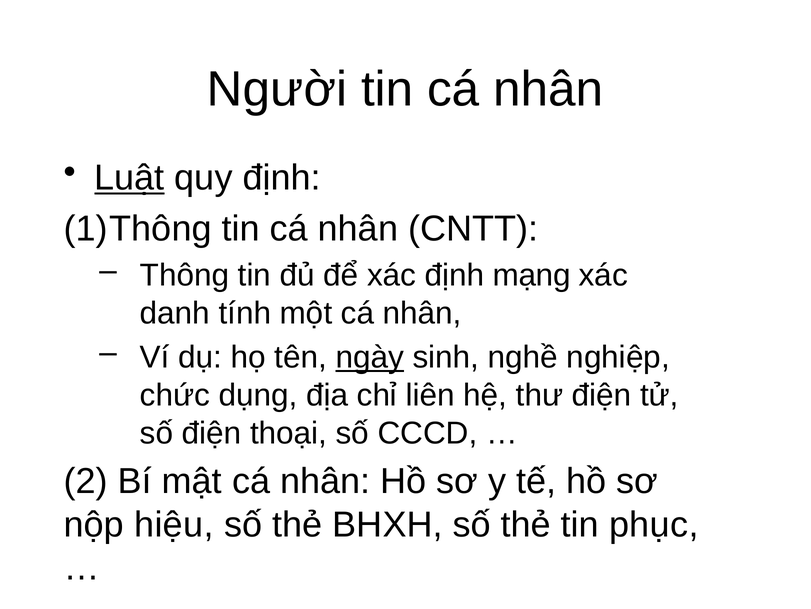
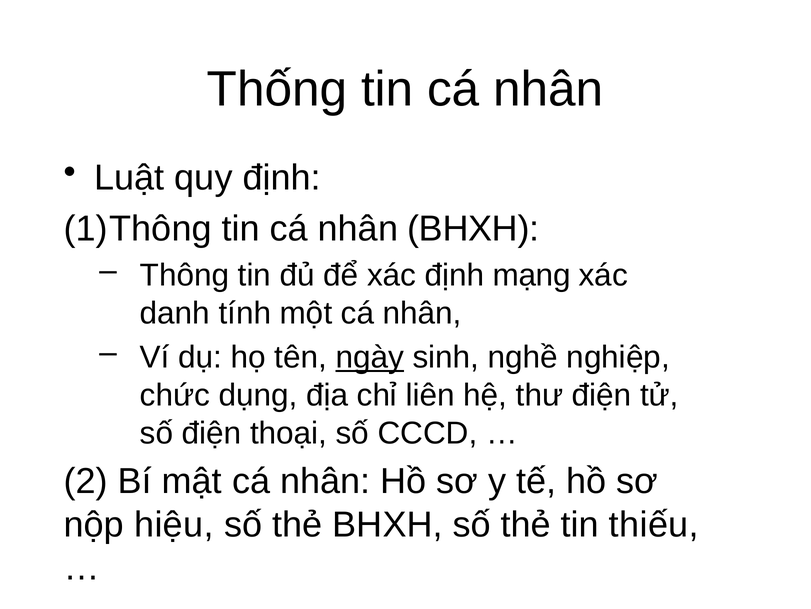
Người: Người -> Thống (277, 89)
Luật underline: present -> none (129, 178)
nhân CNTT: CNTT -> BHXH (473, 228)
phục: phục -> thiếu (654, 524)
